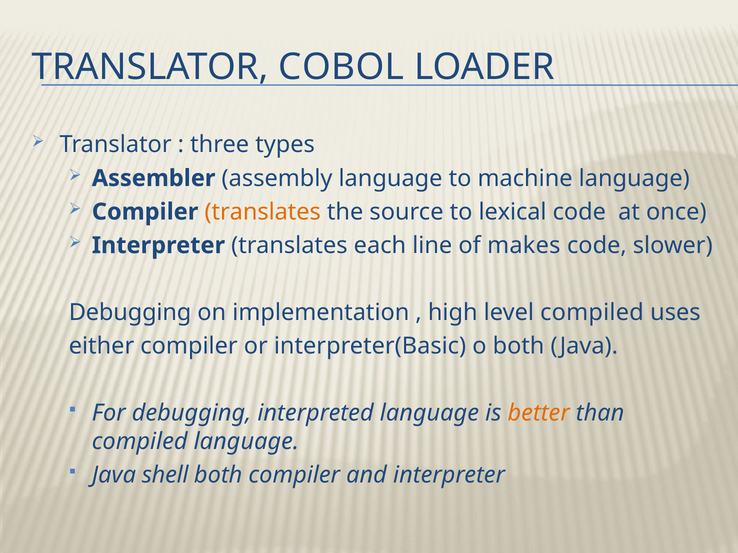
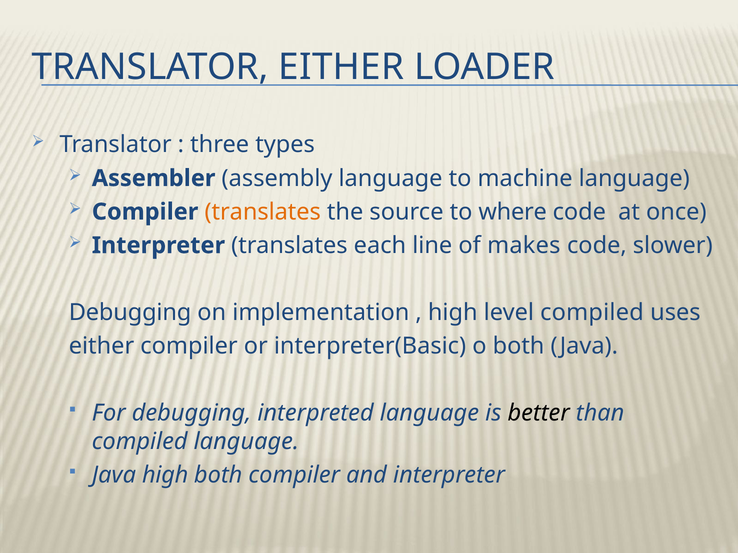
TRANSLATOR COBOL: COBOL -> EITHER (341, 67)
lexical: lexical -> where (513, 212)
better colour: orange -> black (539, 414)
Java shell: shell -> high (165, 475)
